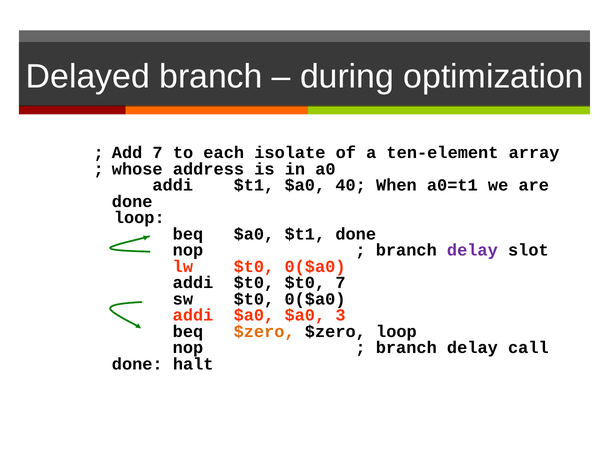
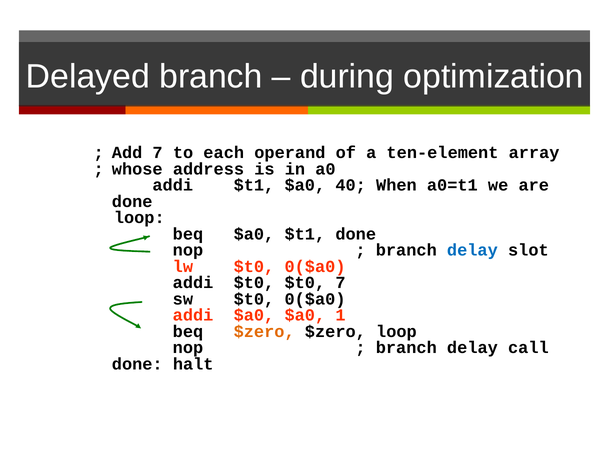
isolate: isolate -> operand (290, 153)
delay colour: purple -> blue (472, 250)
3: 3 -> 1 (340, 315)
